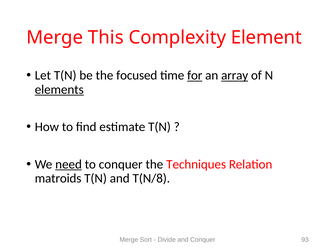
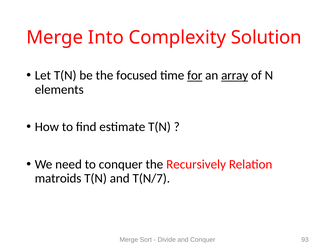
This: This -> Into (106, 38)
Element: Element -> Solution (266, 38)
elements underline: present -> none (59, 90)
need underline: present -> none (69, 165)
Techniques: Techniques -> Recursively (196, 165)
T(N/8: T(N/8 -> T(N/7 (151, 179)
